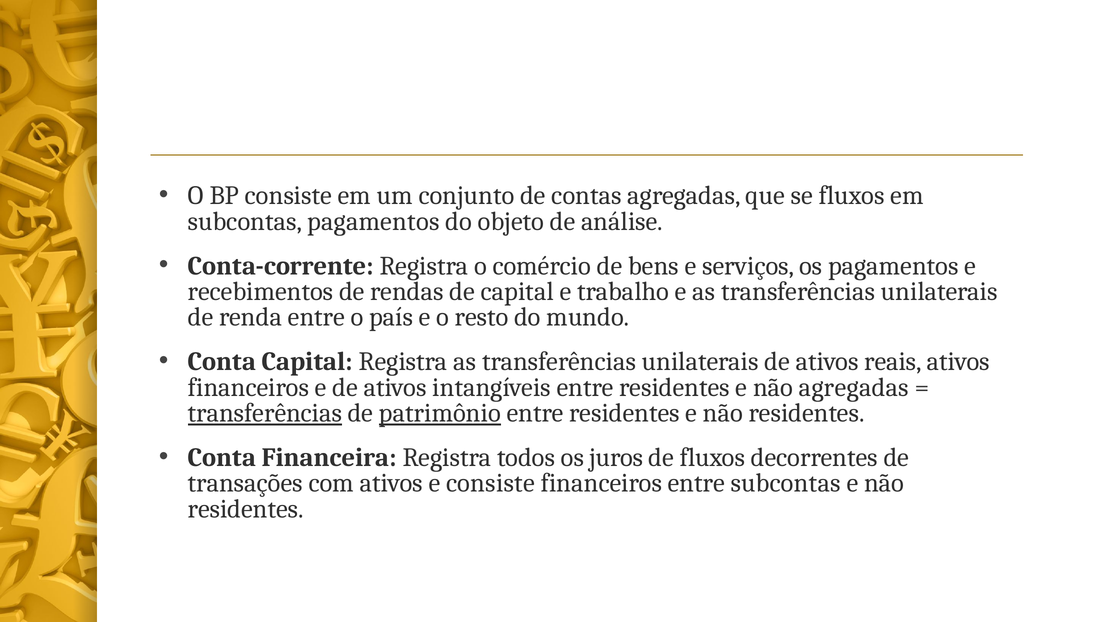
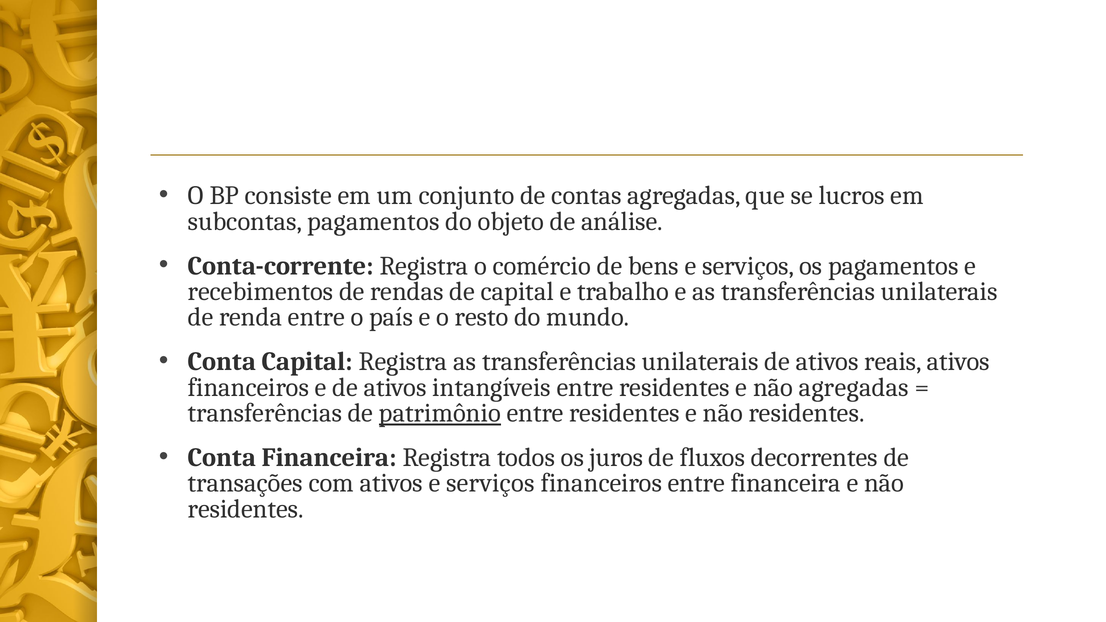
se fluxos: fluxos -> lucros (852, 196)
transferências underline: present -> none (265, 413)
ativos e consiste: consiste -> serviços (490, 483)
entre subcontas: subcontas -> financeira (786, 483)
